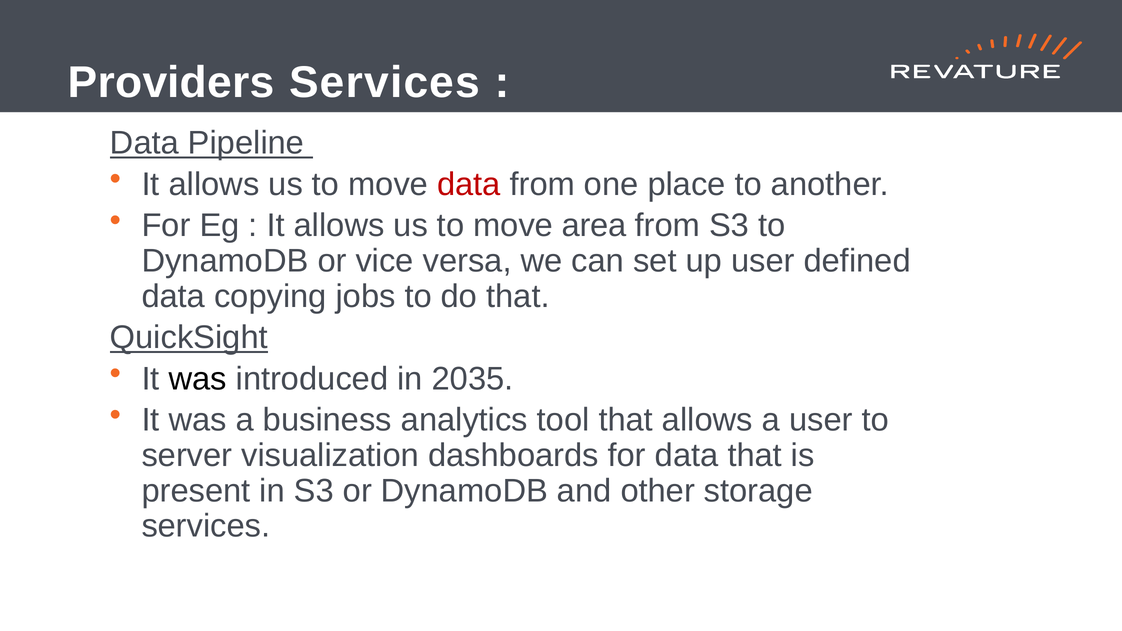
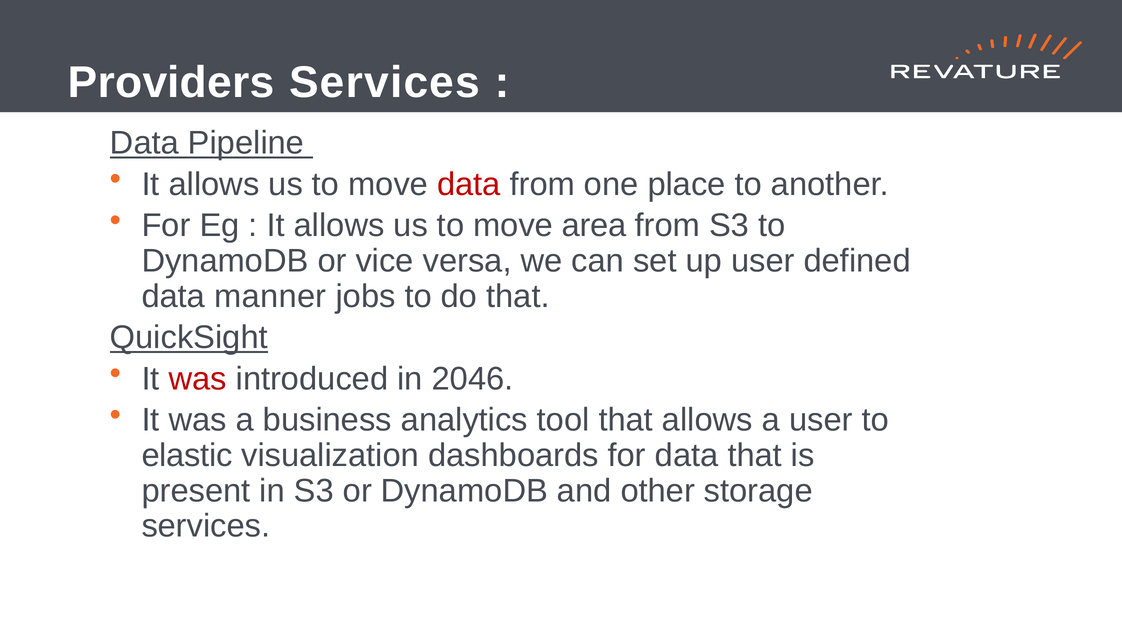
copying: copying -> manner (270, 296)
was colour: black -> red (198, 379)
2035: 2035 -> 2046 (473, 379)
server: server -> elastic (187, 455)
